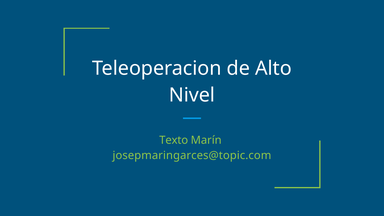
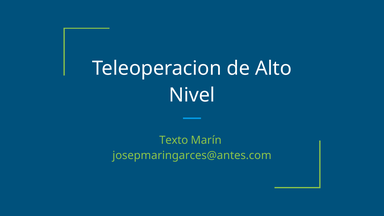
josepmaringarces@topic.com: josepmaringarces@topic.com -> josepmaringarces@antes.com (192, 155)
